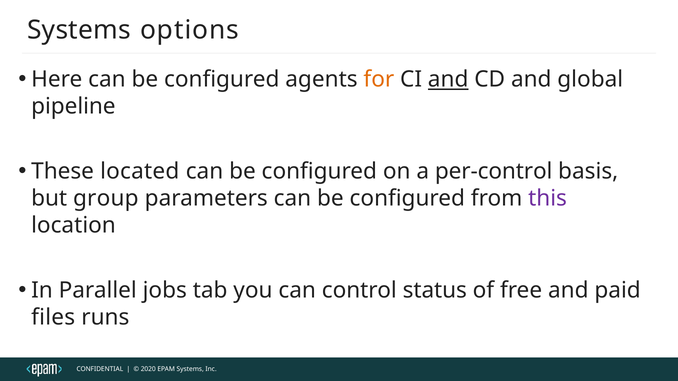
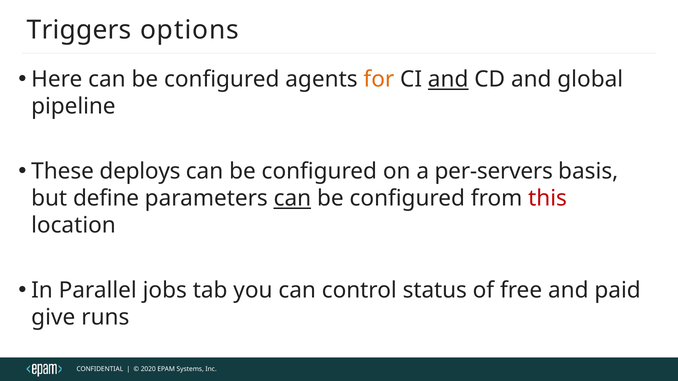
Systems: Systems -> Triggers (79, 30)
located: located -> deploys (140, 172)
per-control: per-control -> per-servers (494, 172)
group: group -> define (106, 199)
can underline: none -> present (292, 199)
this colour: purple -> red (548, 199)
files: files -> give (53, 318)
